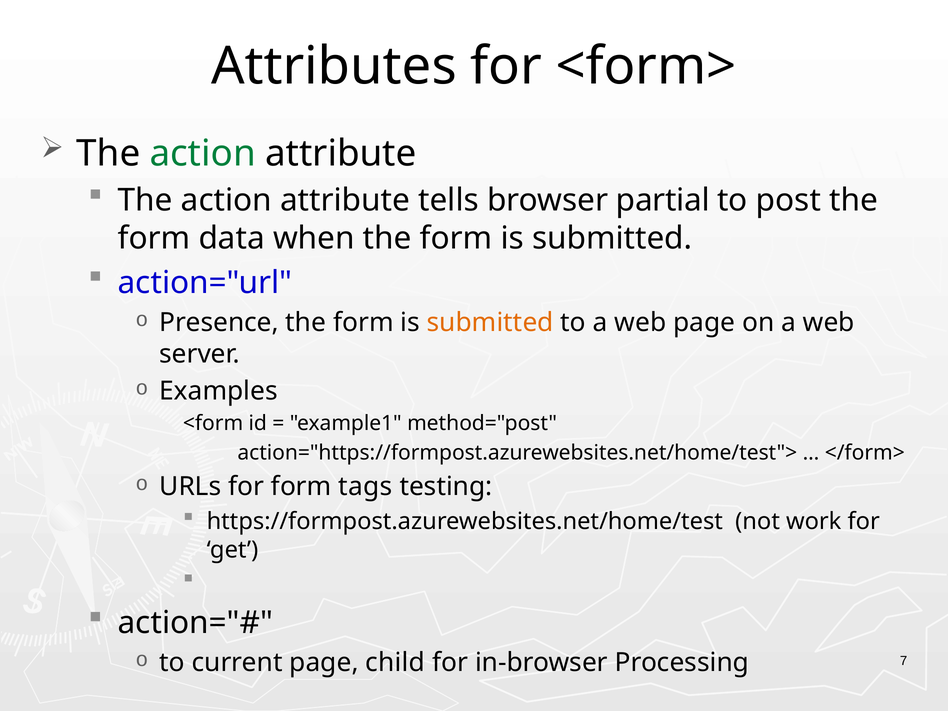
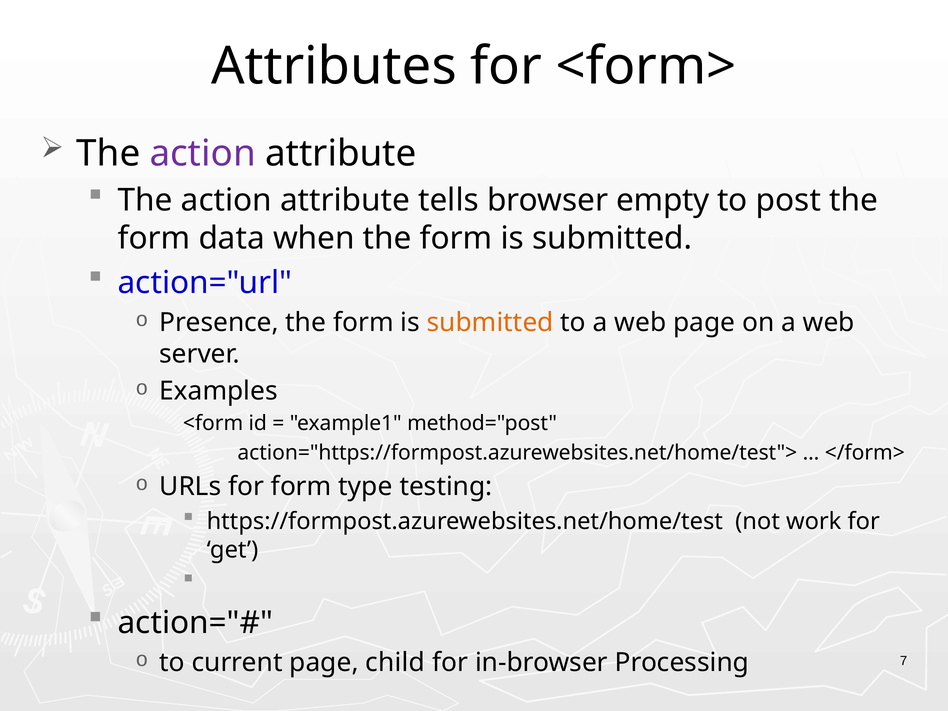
action colour: green -> purple (203, 154)
partial: partial -> empty (663, 201)
tags: tags -> type (365, 487)
